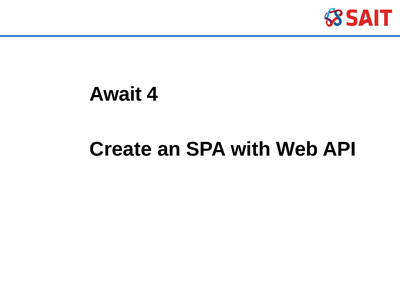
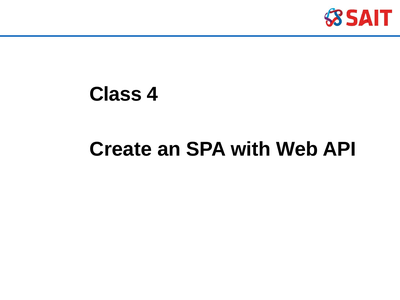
Await: Await -> Class (116, 94)
